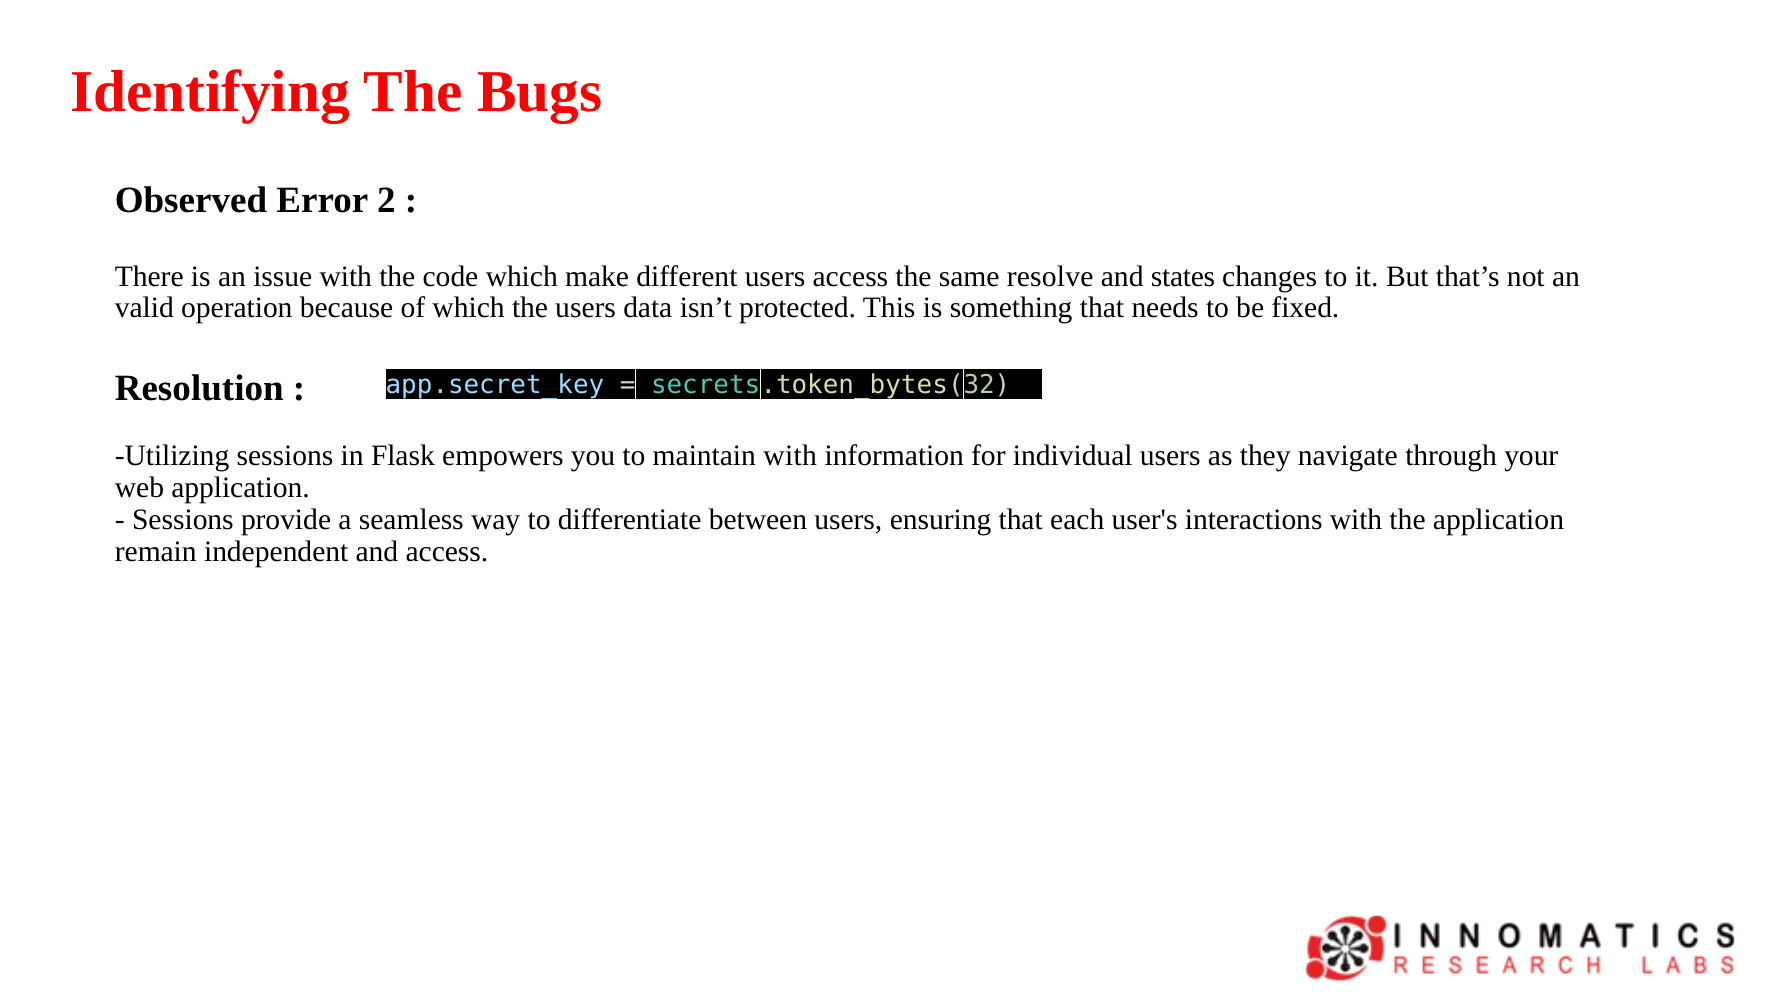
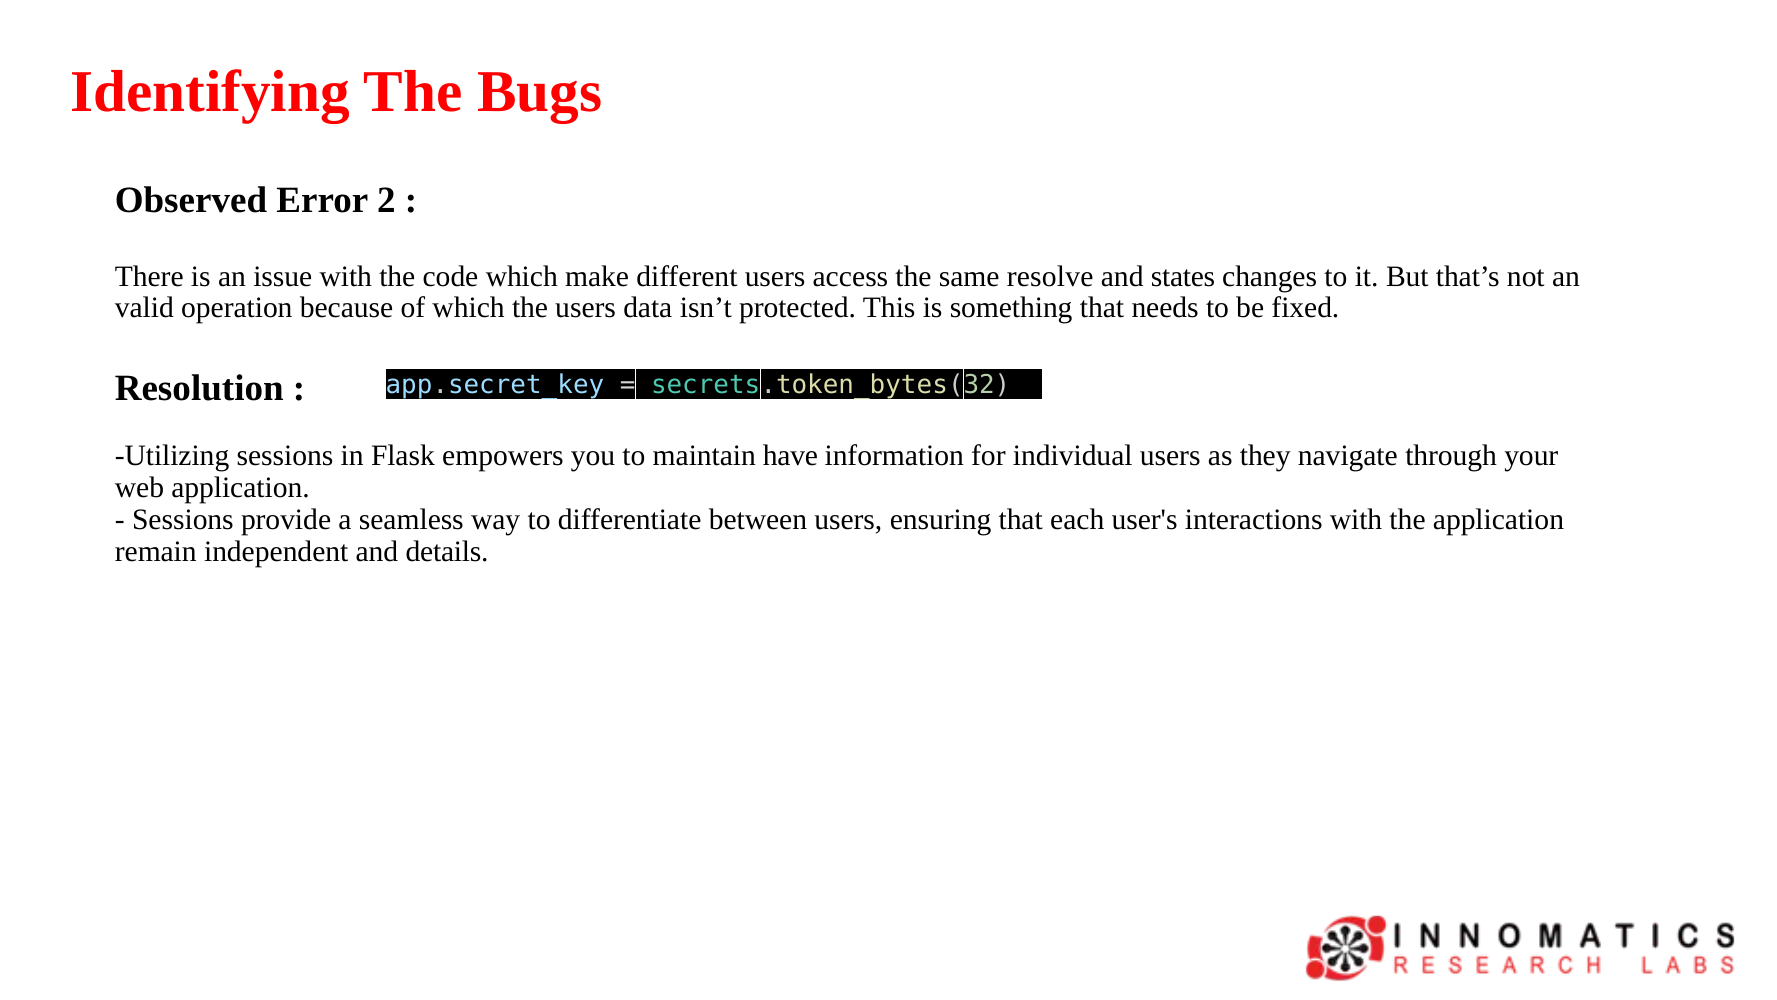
maintain with: with -> have (790, 456)
and access: access -> details (447, 551)
